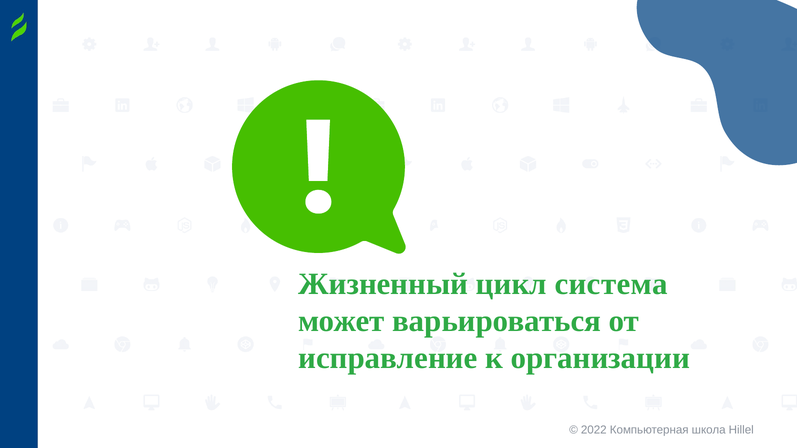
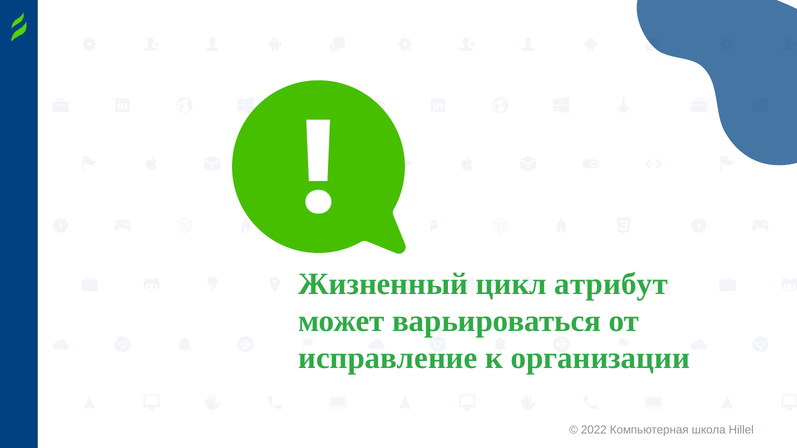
система: система -> атрибут (611, 284)
